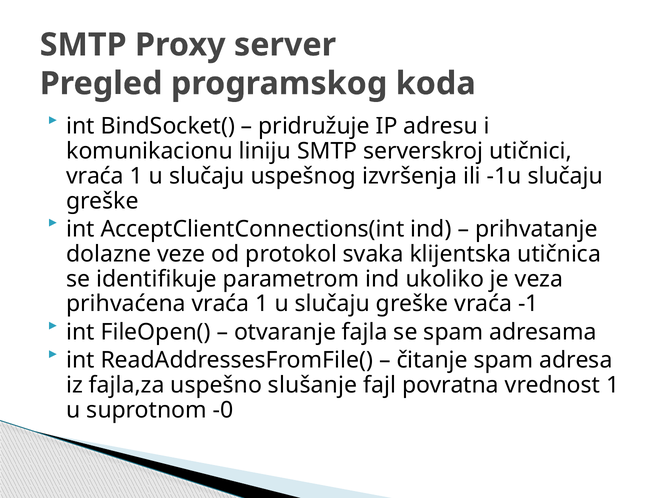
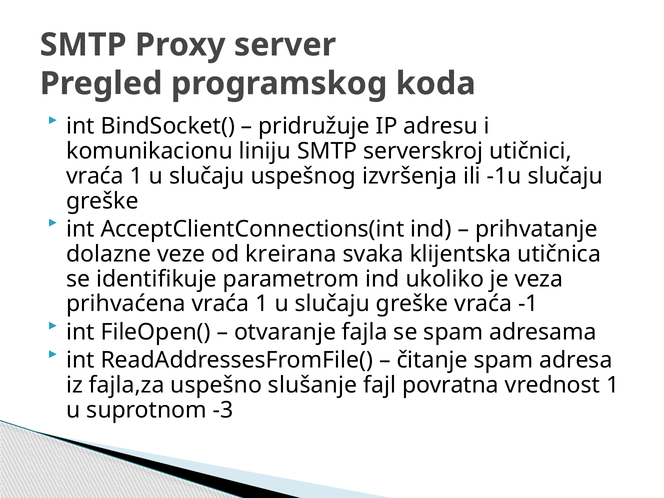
protokol: protokol -> kreirana (291, 254)
-0: -0 -> -3 (223, 410)
